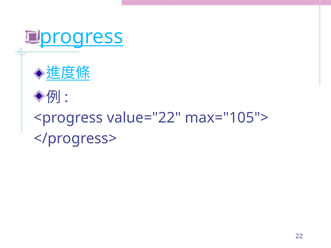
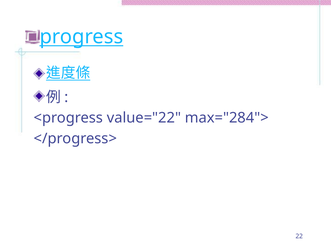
max="105">: max="105"> -> max="284"> (227, 118)
